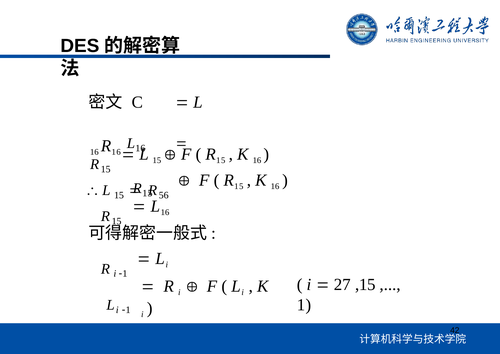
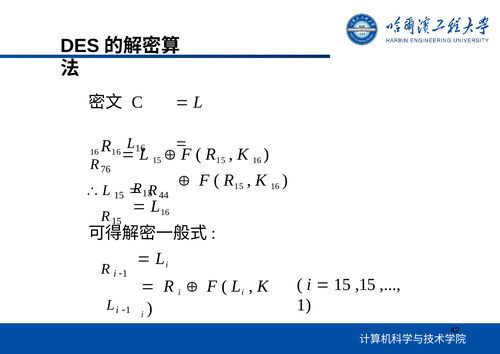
15: 15 -> 76 (106, 169)
56: 56 -> 44 (164, 195)
27: 27 -> 15 (342, 284)
